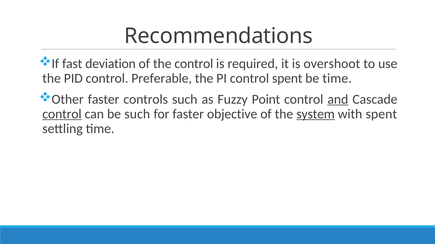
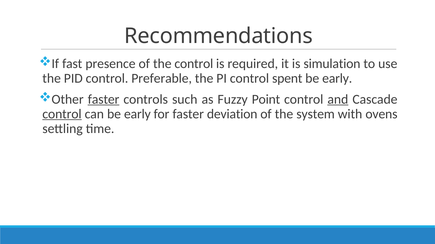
deviation: deviation -> presence (110, 64)
overshoot: overshoot -> simulation (332, 64)
time: time -> early (337, 79)
faster underline: none -> present (104, 100)
can be such: such -> early (137, 114)
objective: objective -> deviation (232, 114)
system underline: present -> none (316, 114)
with spent: spent -> ovens (381, 114)
